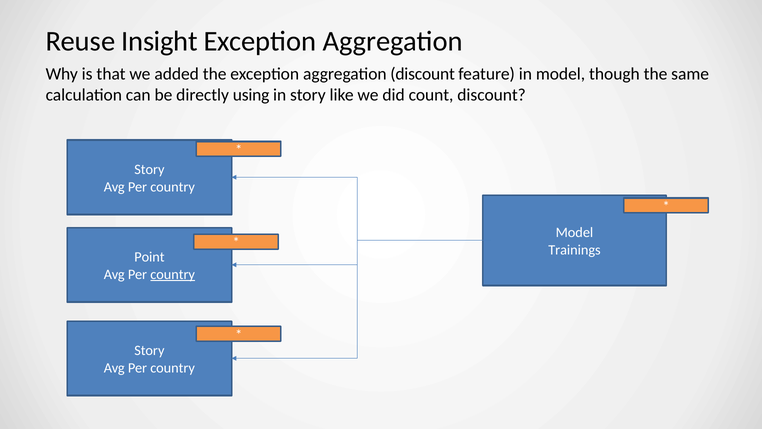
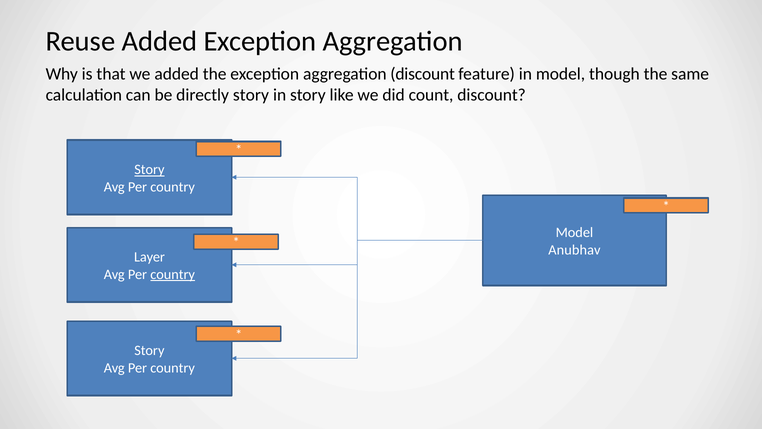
Reuse Insight: Insight -> Added (159, 41)
directly using: using -> story (251, 95)
Story underline: none -> present (149, 170)
Trainings: Trainings -> Anubhav (574, 250)
Point: Point -> Layer (149, 257)
